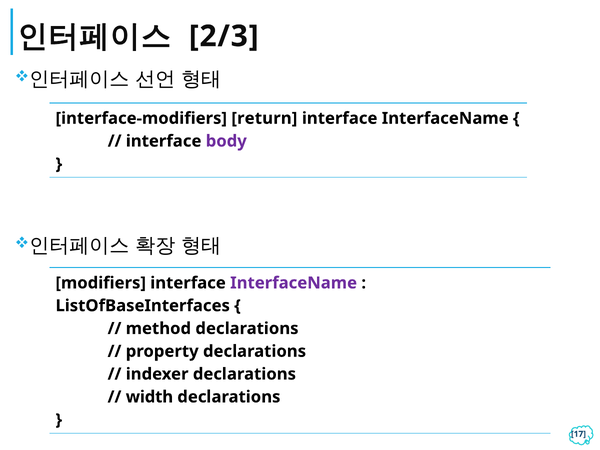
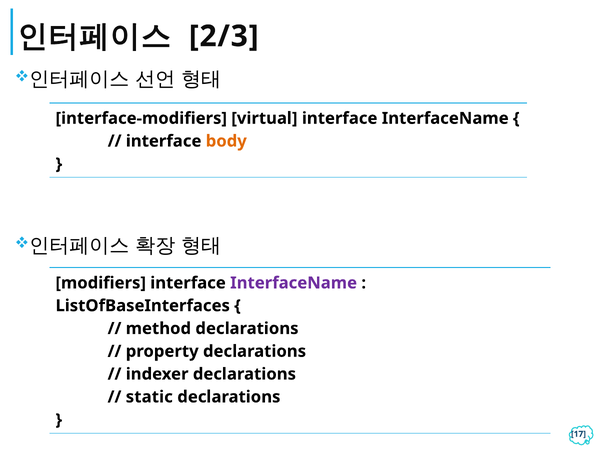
return: return -> virtual (264, 118)
body colour: purple -> orange (226, 141)
width: width -> static (149, 397)
